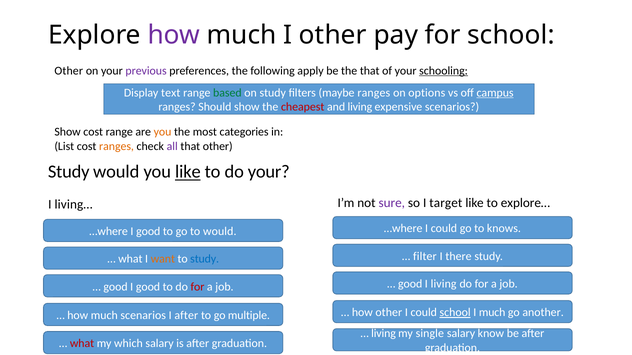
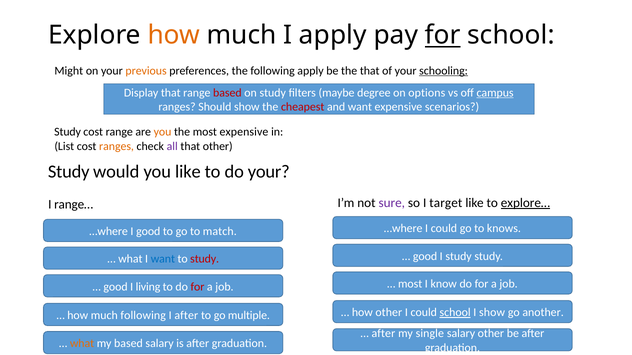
how colour: purple -> orange (174, 35)
I other: other -> apply (333, 35)
for underline: none -> present (443, 35)
Other: Other -> Might (69, 71)
previous colour: purple -> orange (146, 71)
Display text: text -> that (171, 93)
based colour: green -> red (227, 93)
maybe ranges: ranges -> degree (374, 93)
and living: living -> want (360, 107)
Show: Show -> Study (68, 132)
most categories: categories -> expensive (244, 132)
like underline: present -> none (188, 172)
living…: living… -> range… (74, 205)
explore… underline: none -> present (525, 203)
to would: would -> match (220, 232)
filter: filter -> good (425, 256)
I there: there -> study (459, 256)
want colour: orange -> blue (163, 259)
study colour: blue -> red (205, 259)
good: good -> most (410, 284)
I living: living -> know (444, 284)
good: good -> living (148, 287)
I much: much -> show (492, 313)
much scenarios: scenarios -> following (143, 316)
living: living -> after (383, 334)
salary know: know -> other (491, 334)
what colour: red -> orange (82, 344)
my which: which -> based (128, 344)
